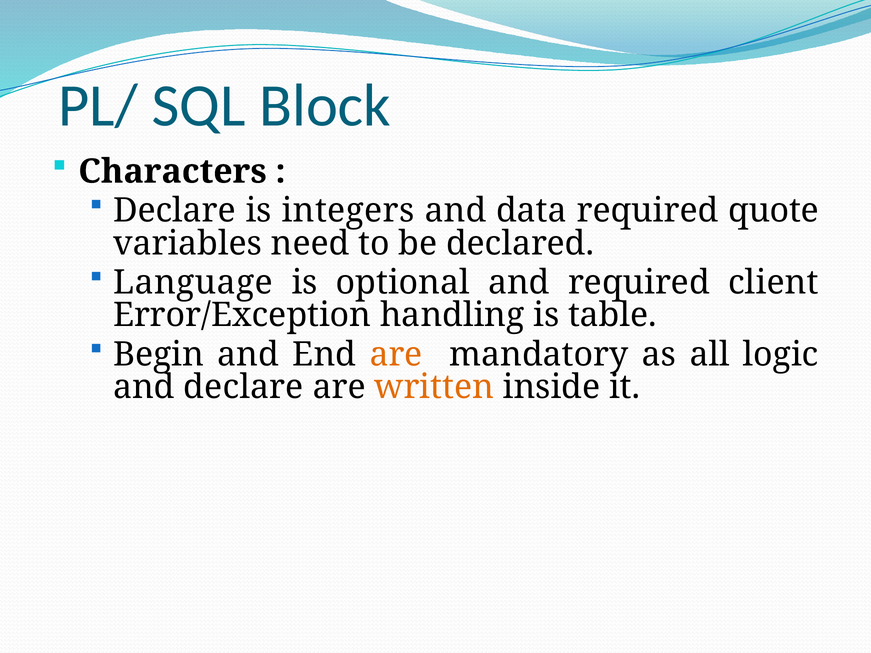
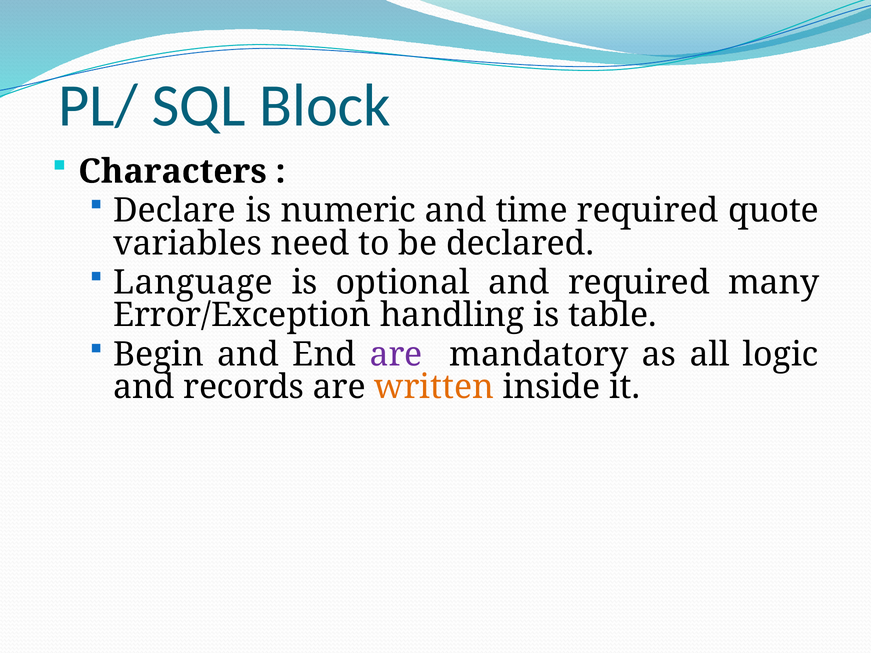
integers: integers -> numeric (348, 211)
data: data -> time (532, 211)
client: client -> many (774, 283)
are colour: orange -> purple (396, 355)
and declare: declare -> records (244, 387)
